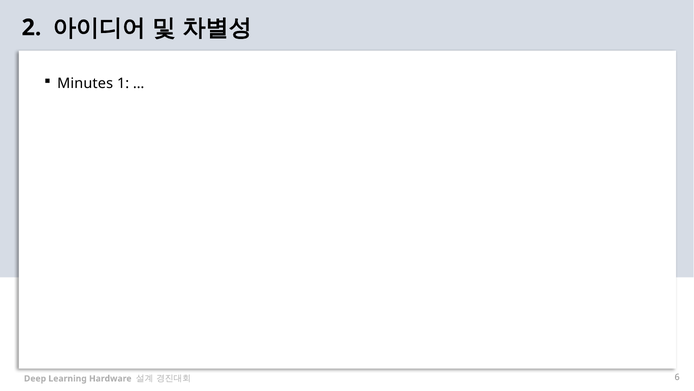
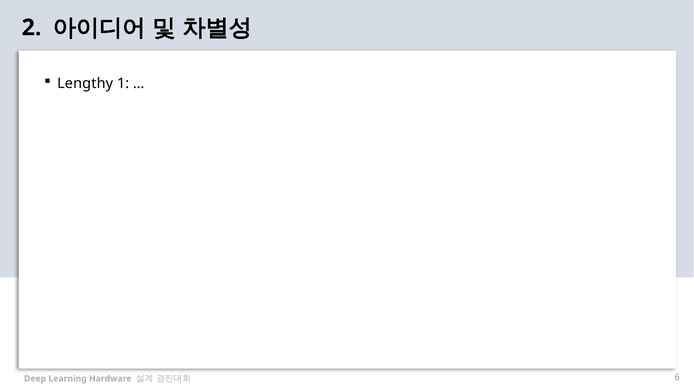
Minutes: Minutes -> Lengthy (85, 83)
